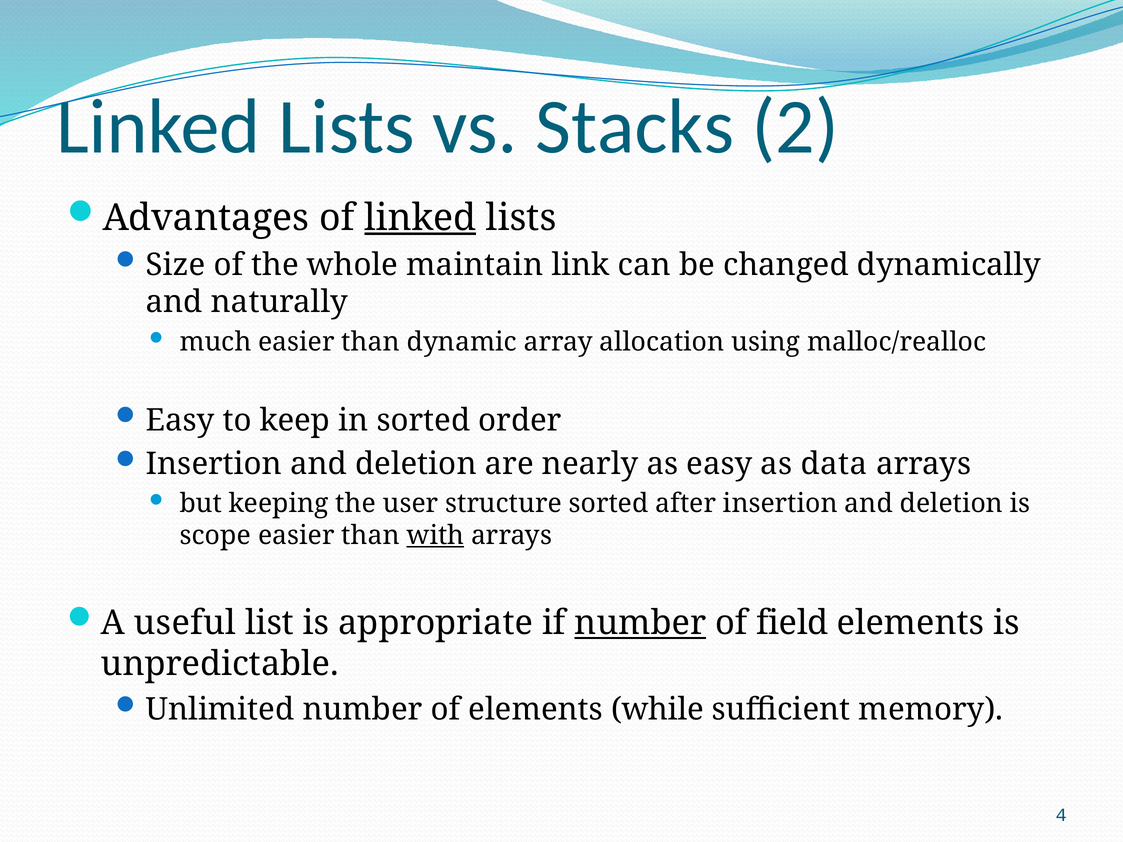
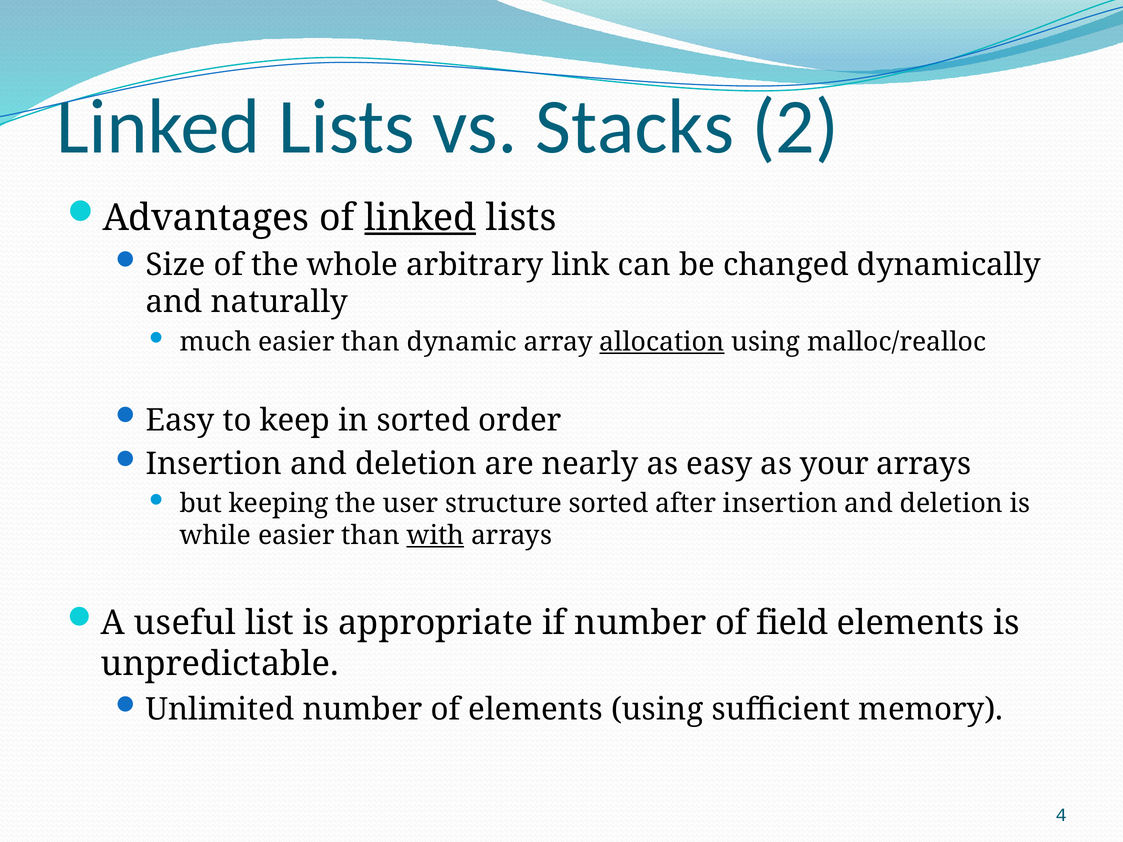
maintain: maintain -> arbitrary (475, 265)
allocation underline: none -> present (662, 342)
data: data -> your (834, 464)
scope: scope -> while (215, 536)
number underline: present -> none (640, 623)
elements while: while -> using (657, 710)
